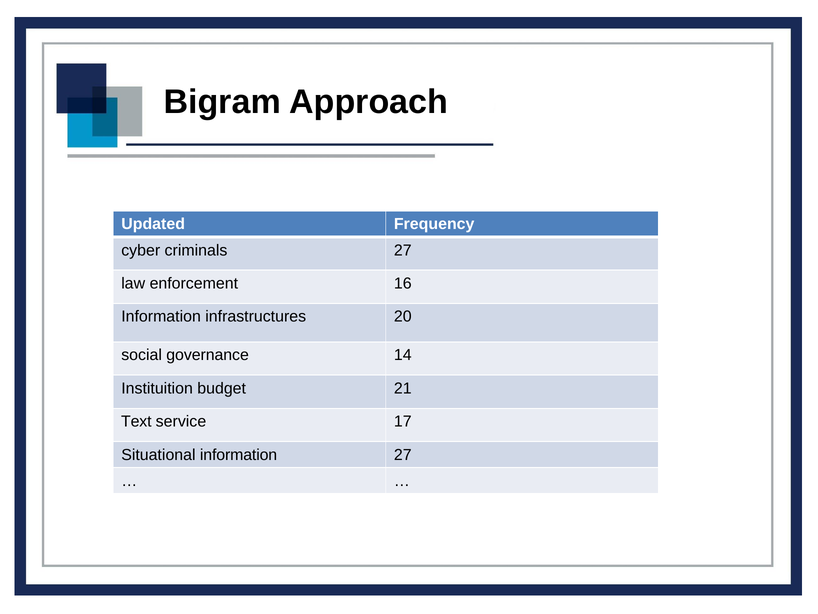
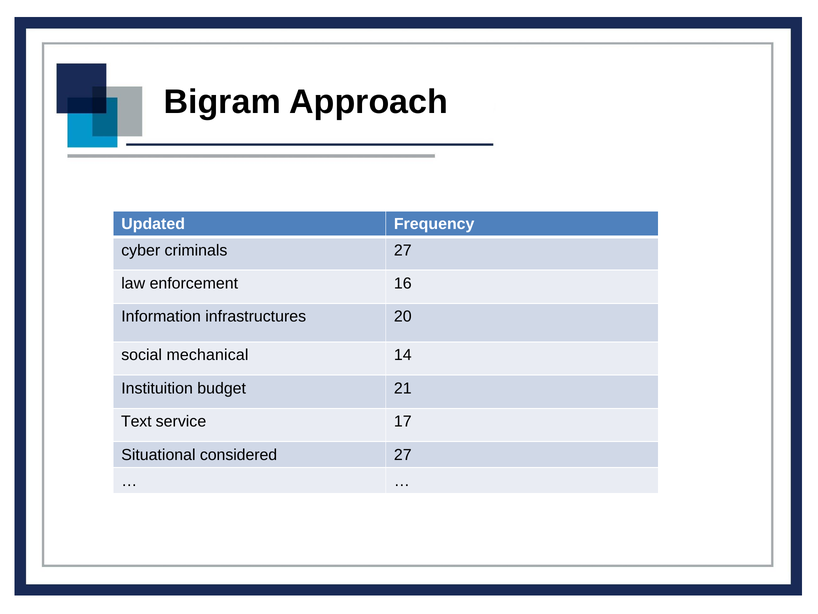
governance: governance -> mechanical (207, 355)
Situational information: information -> considered (239, 454)
